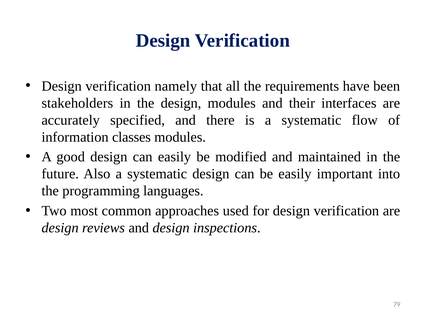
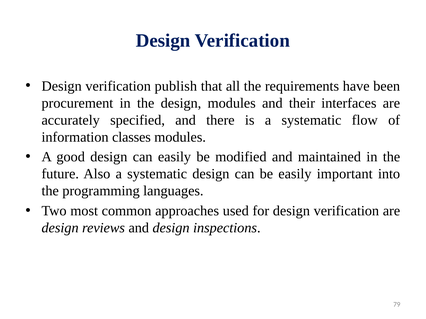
namely: namely -> publish (176, 86)
stakeholders: stakeholders -> procurement (77, 103)
